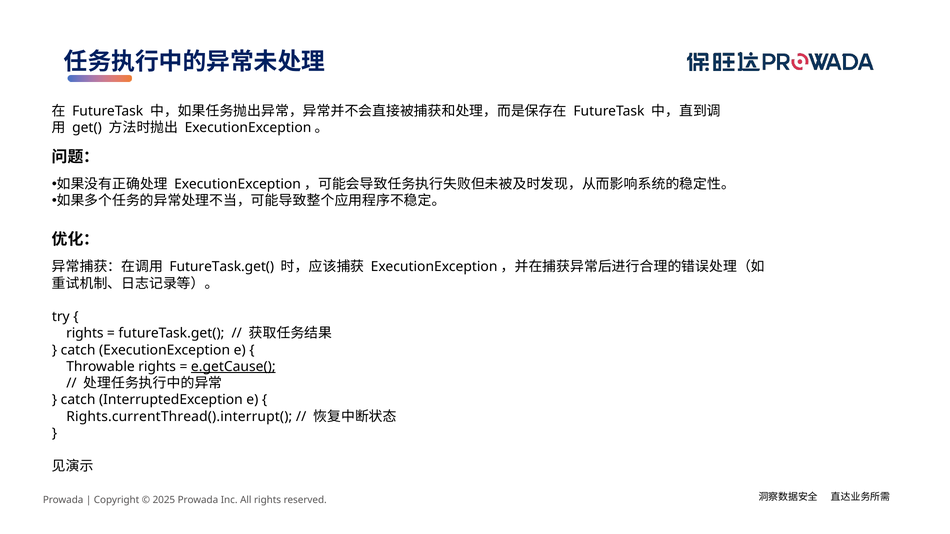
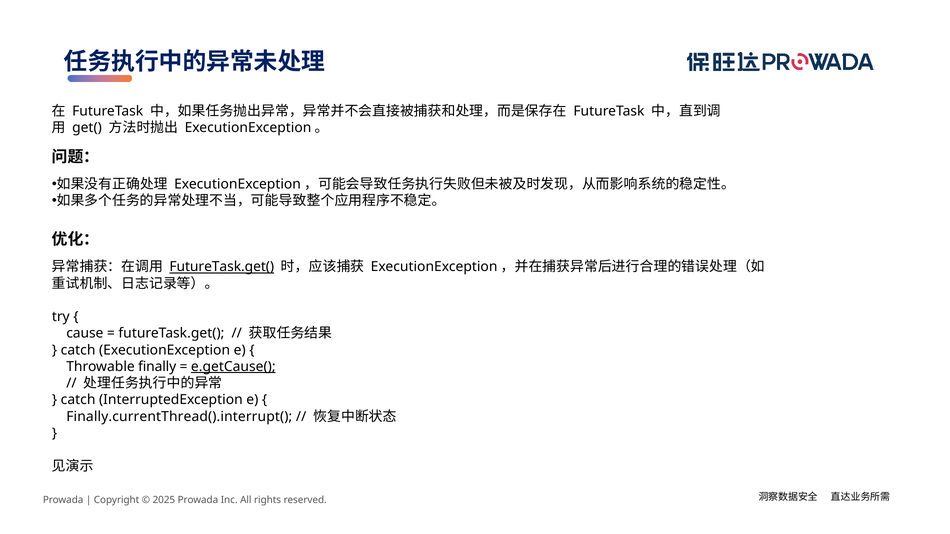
FutureTask.get( underline: none -> present (222, 267)
rights: rights -> cause (85, 334)
Throwable rights: rights -> finally (157, 367)
Rights.currentThread().interrupt(: Rights.currentThread().interrupt( -> Finally.currentThread().interrupt( (179, 417)
